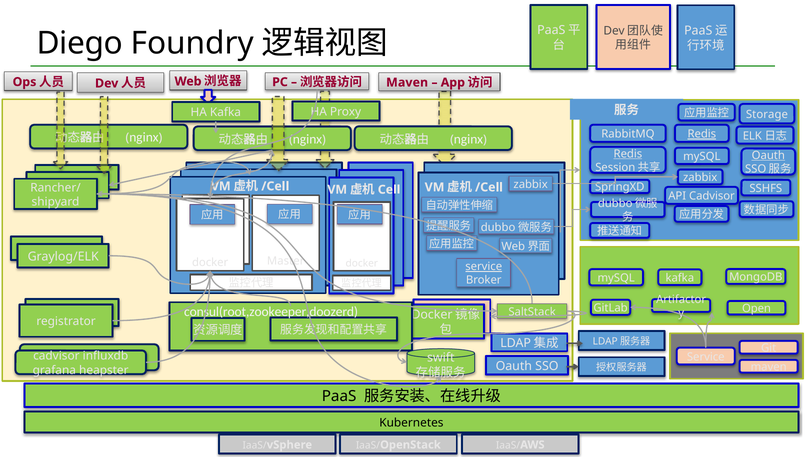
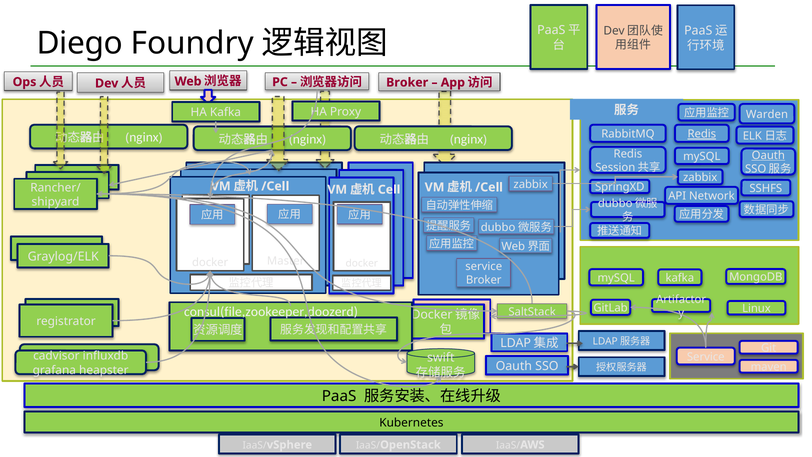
Maven: Maven -> Broker (407, 82)
Storage: Storage -> Warden (767, 114)
Redis underline: present -> none (628, 154)
API Cadvisor: Cadvisor -> Network (712, 196)
service underline: present -> none (484, 267)
Open: Open -> Linux (756, 308)
consul(root,zookeeper,doozerd: consul(root,zookeeper,doozerd -> consul(file,zookeeper,doozerd (271, 312)
